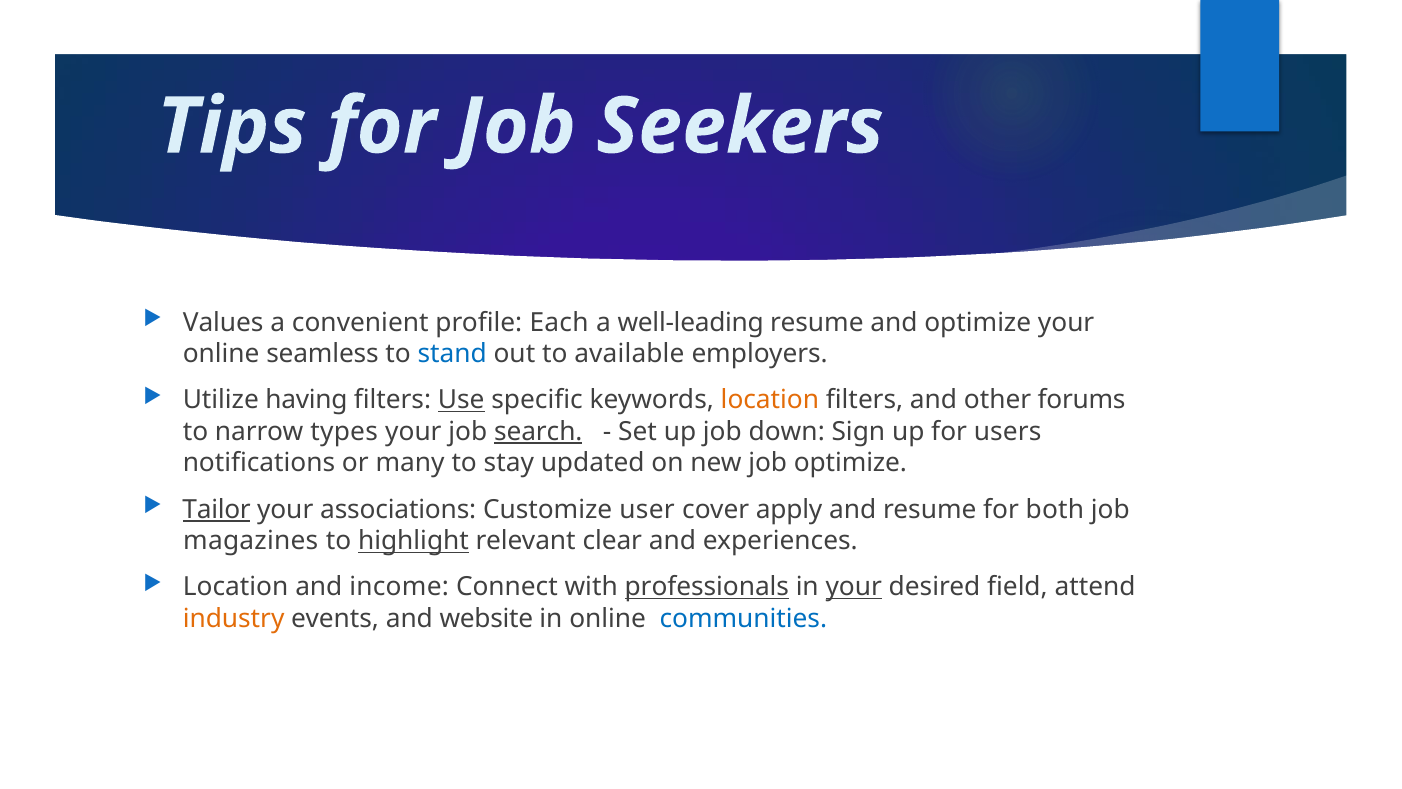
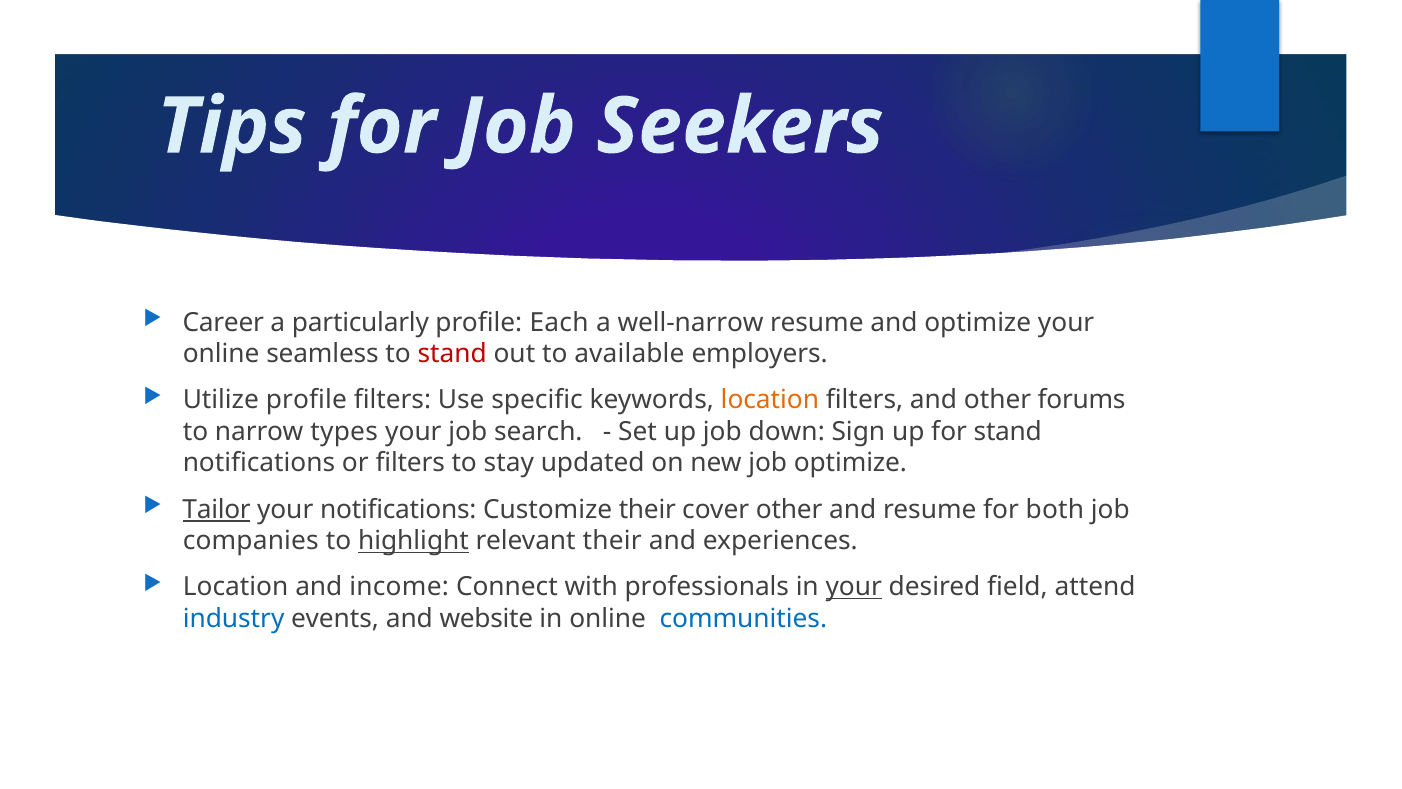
Values: Values -> Career (223, 322)
convenient: convenient -> particularly (360, 322)
well-leading: well-leading -> well-narrow (691, 322)
stand colour: blue -> red (452, 354)
Utilize having: having -> profile (306, 400)
Use underline: present -> none (461, 400)
search underline: present -> none (538, 432)
for users: users -> stand (1008, 432)
or many: many -> filters (410, 463)
your associations: associations -> notifications (398, 509)
Customize user: user -> their (647, 509)
cover apply: apply -> other (789, 509)
magazines: magazines -> companies (251, 541)
relevant clear: clear -> their (612, 541)
professionals underline: present -> none (707, 587)
industry colour: orange -> blue (234, 618)
